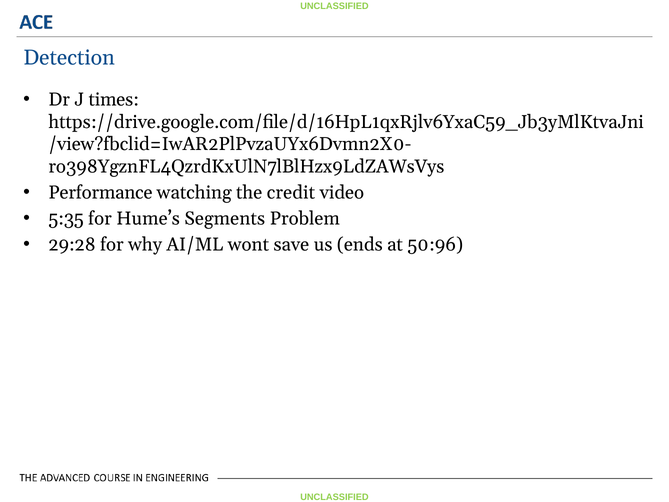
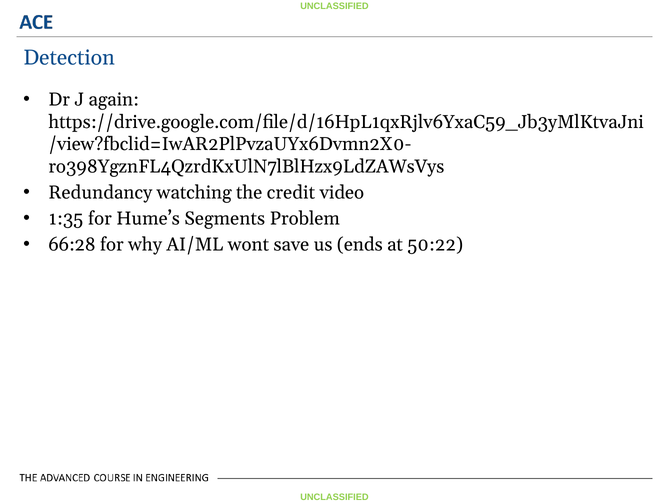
times: times -> again (114, 100)
Performance: Performance -> Redundancy (100, 192)
5:35: 5:35 -> 1:35 (66, 219)
29:28: 29:28 -> 66:28 (72, 245)
50:96: 50:96 -> 50:22 (435, 245)
